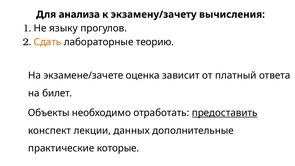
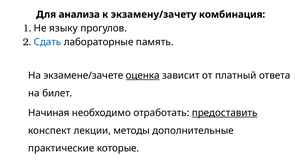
вычисления: вычисления -> комбинация (232, 14)
Сдать colour: orange -> blue (48, 42)
теорию: теорию -> память (155, 42)
оценка underline: none -> present (143, 75)
Объекты: Объекты -> Начиная (49, 113)
данных: данных -> методы (132, 131)
